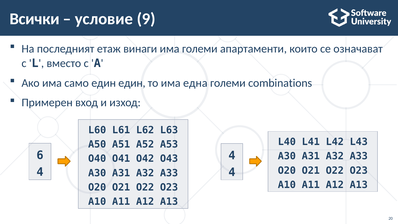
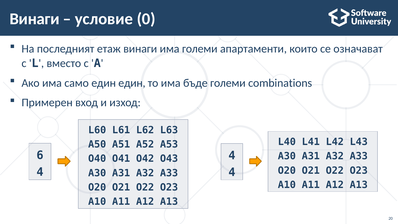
Всички: Всички -> Винаги (35, 19)
9: 9 -> 0 (146, 19)
една: една -> бъде (195, 83)
